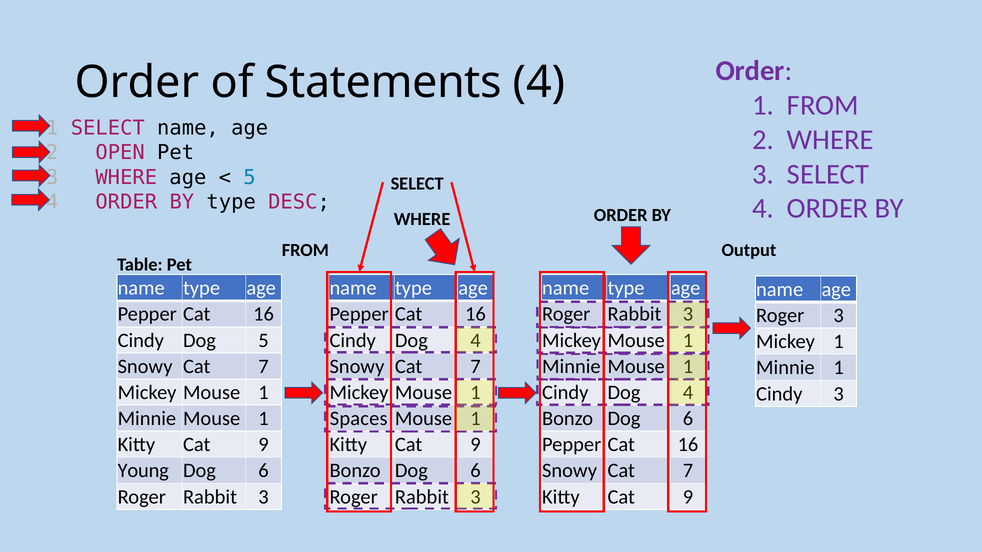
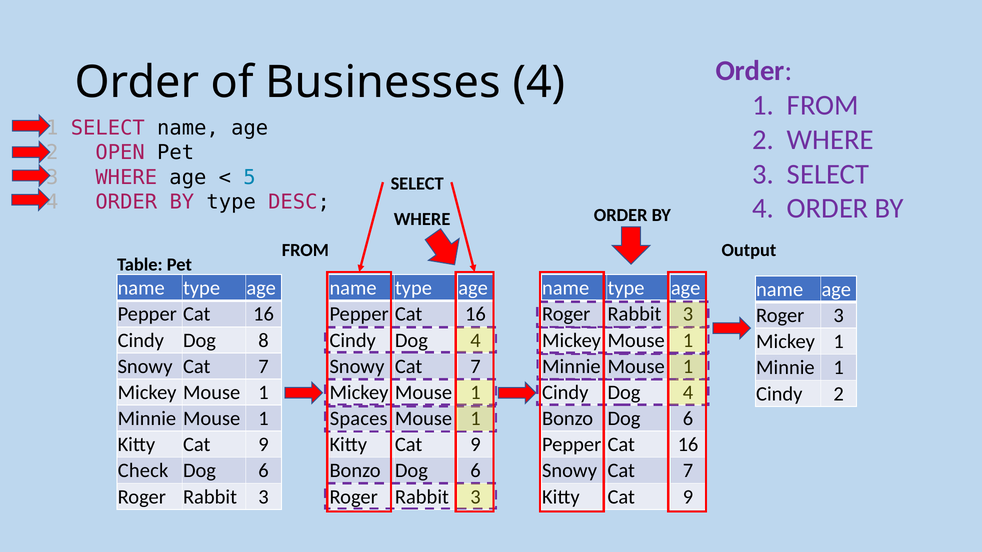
Statements: Statements -> Businesses (383, 82)
Dog 5: 5 -> 8 (264, 341)
Cindy 3: 3 -> 2 (839, 394)
Young: Young -> Check (143, 471)
